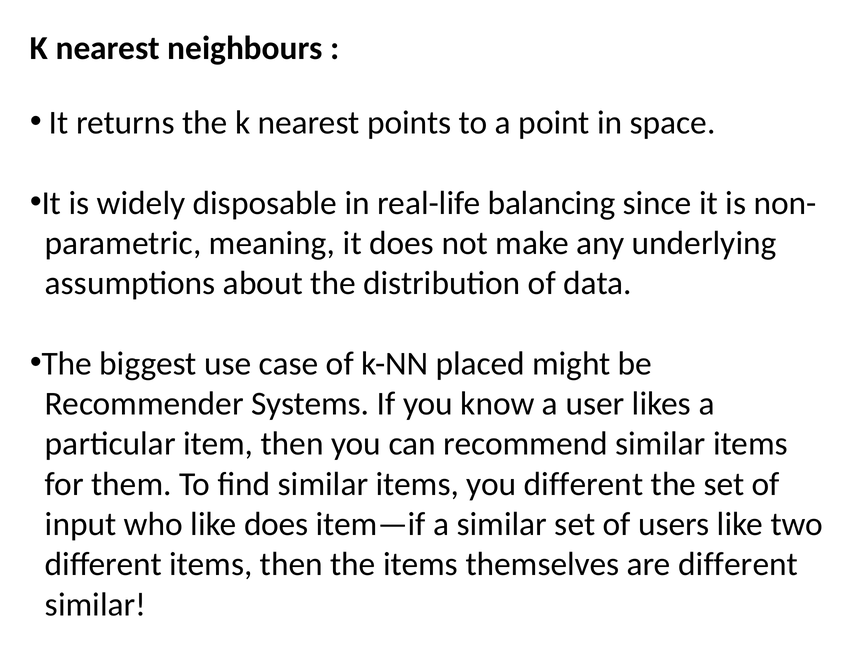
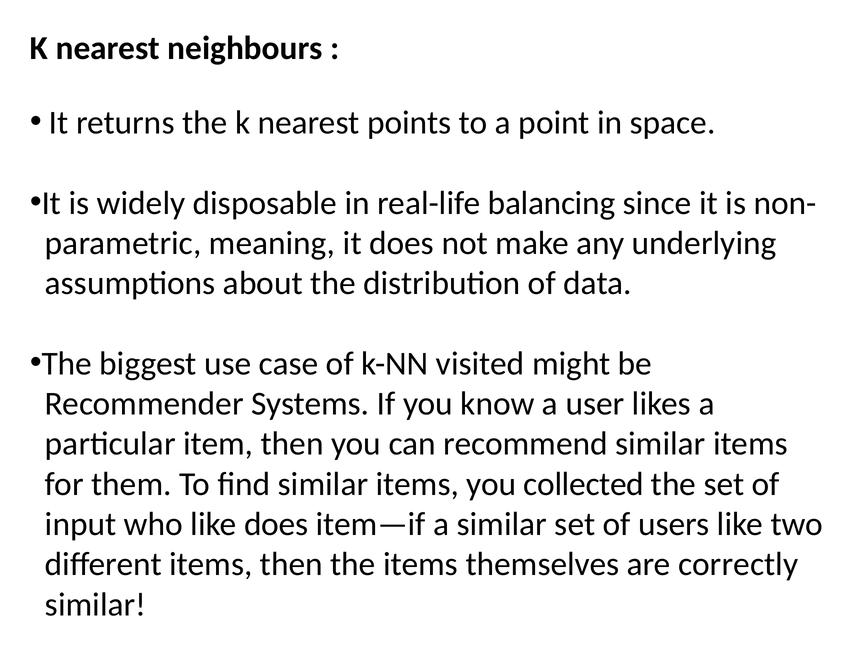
placed: placed -> visited (480, 364)
you different: different -> collected (584, 484)
are different: different -> correctly (738, 564)
